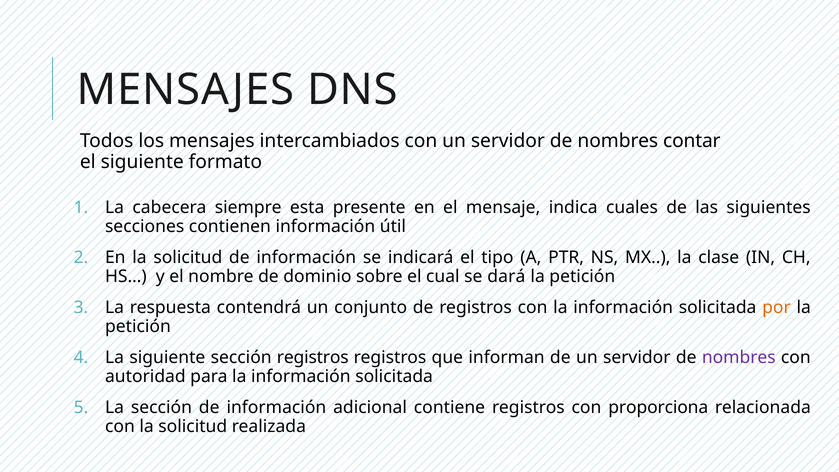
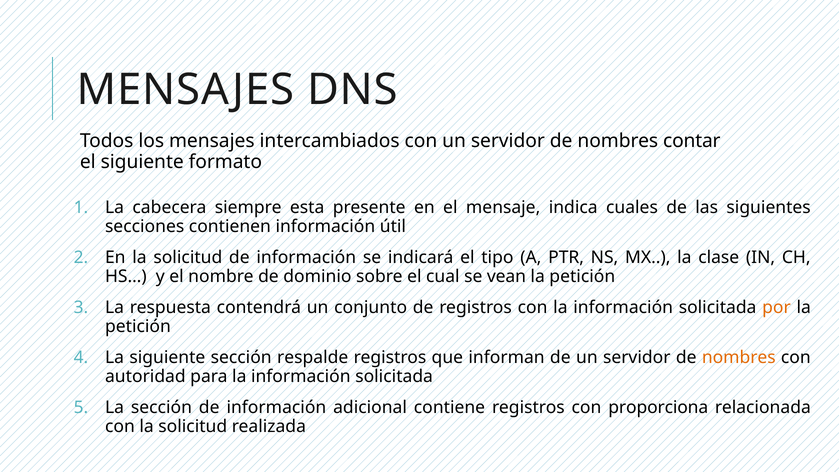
dará: dará -> vean (506, 276)
sección registros: registros -> respalde (313, 358)
nombres colour: purple -> orange (739, 358)
